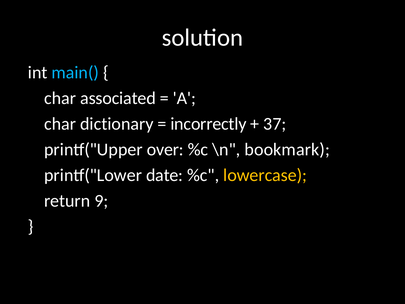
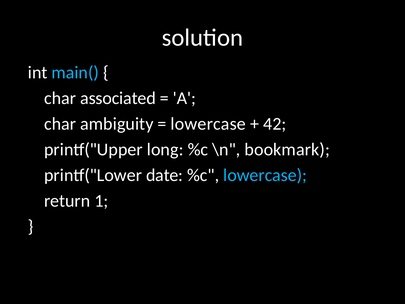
dictionary: dictionary -> ambiguity (117, 124)
incorrectly: incorrectly -> lowercase (208, 124)
37: 37 -> 42 (275, 124)
over: over -> long (165, 149)
lowercase colour: yellow -> light blue (265, 175)
9: 9 -> 1 (101, 201)
